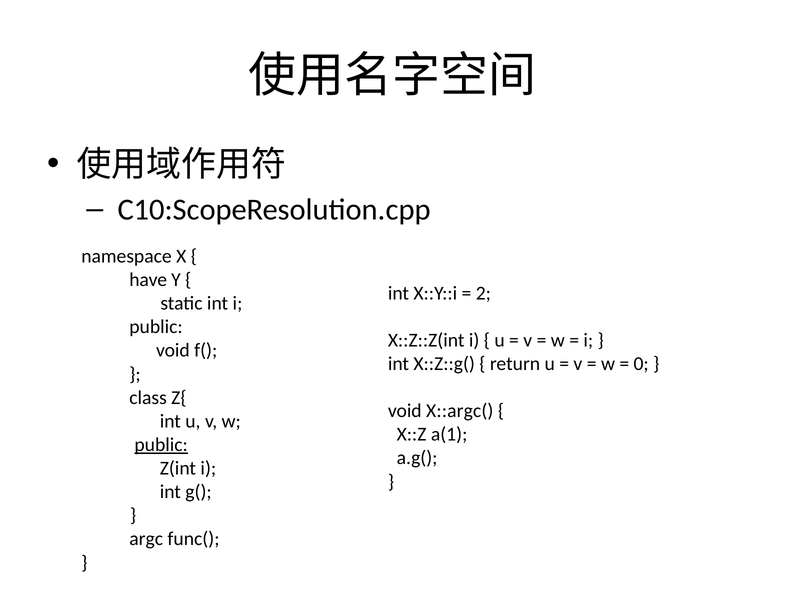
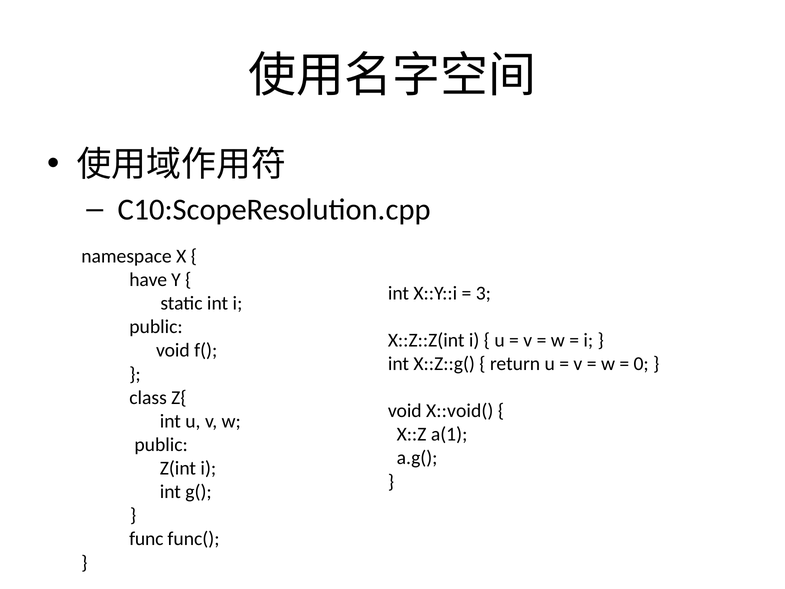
2: 2 -> 3 (483, 293)
X::argc(: X::argc( -> X::void( (460, 411)
public underline: present -> none (161, 445)
argc: argc -> func (146, 539)
